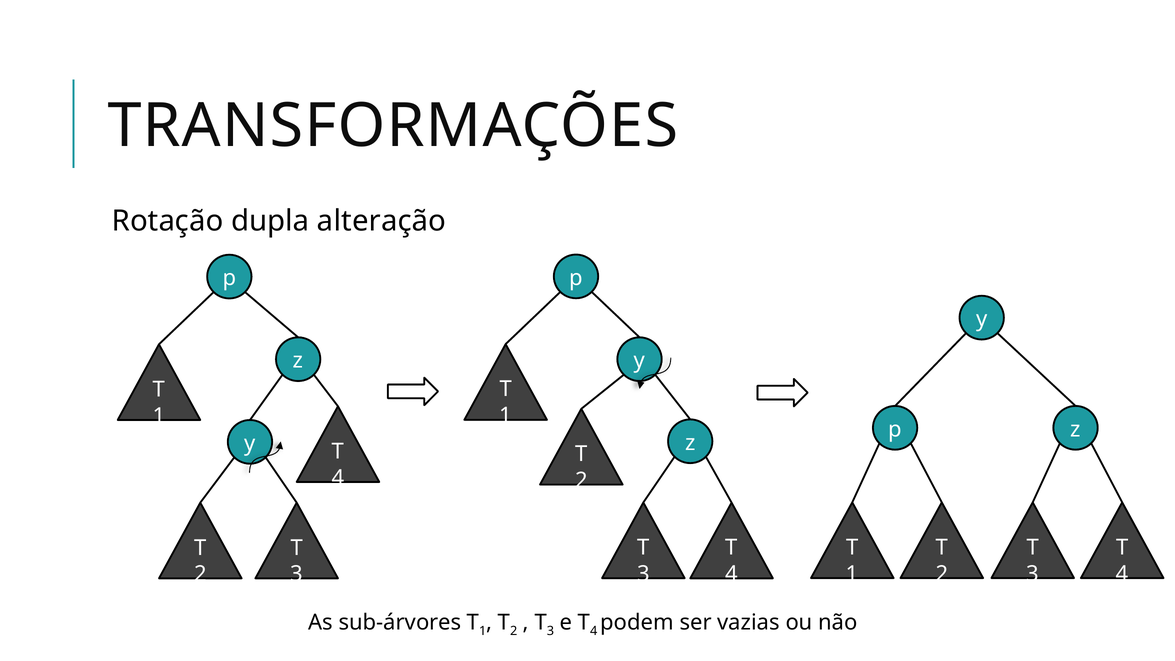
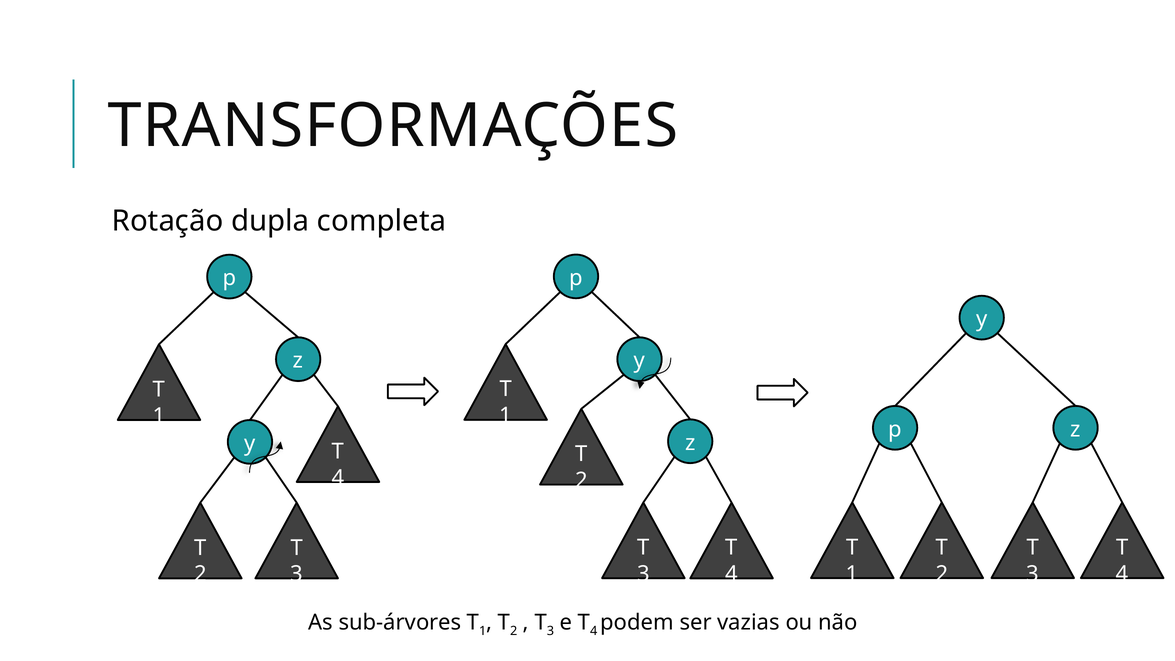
alteração: alteração -> completa (382, 221)
